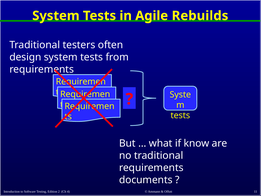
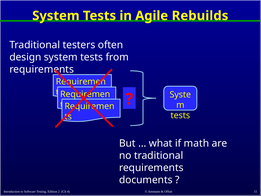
know: know -> math (196, 143)
